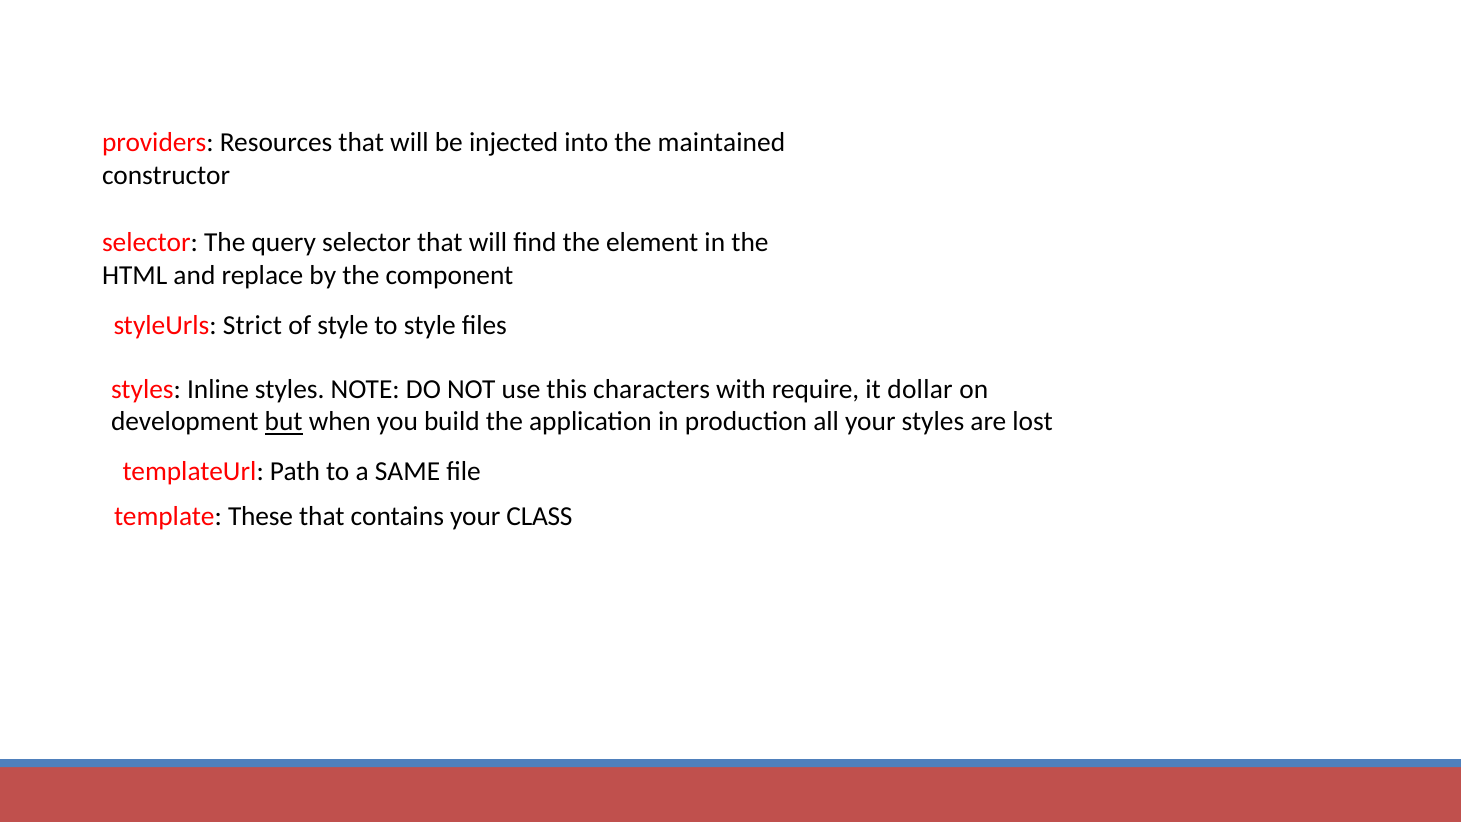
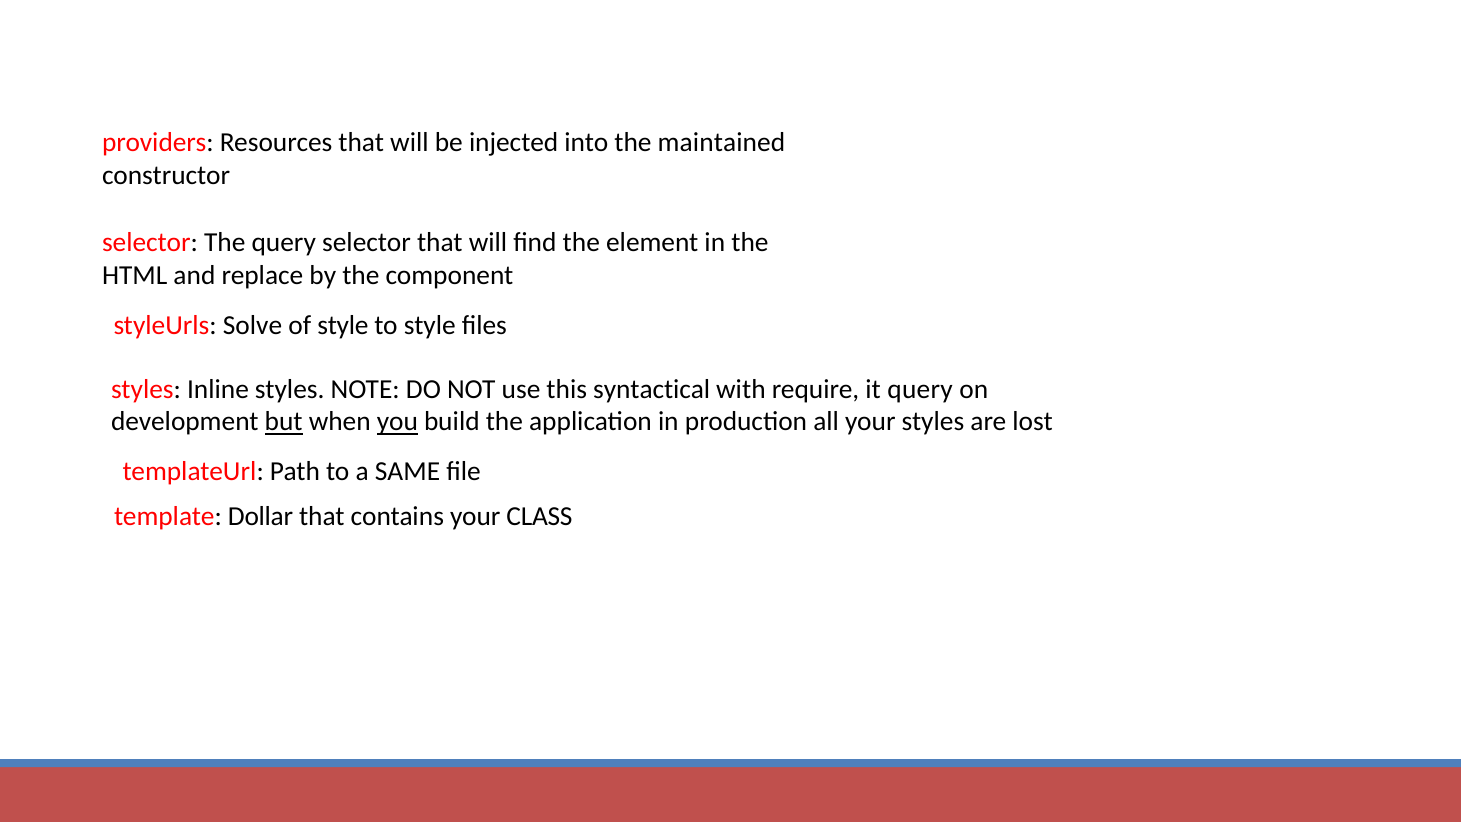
Strict: Strict -> Solve (253, 325)
characters: characters -> syntactical (652, 389)
it dollar: dollar -> query (920, 389)
you underline: none -> present (397, 422)
These: These -> Dollar (261, 517)
